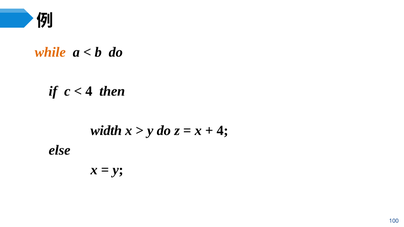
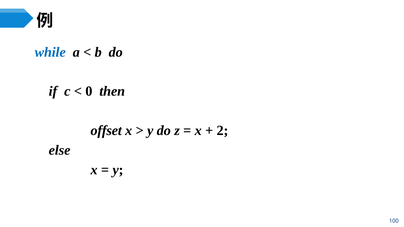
while colour: orange -> blue (50, 52)
4: 4 -> 0 (89, 91)
width: width -> offset (106, 131)
4: 4 -> 2 (222, 131)
